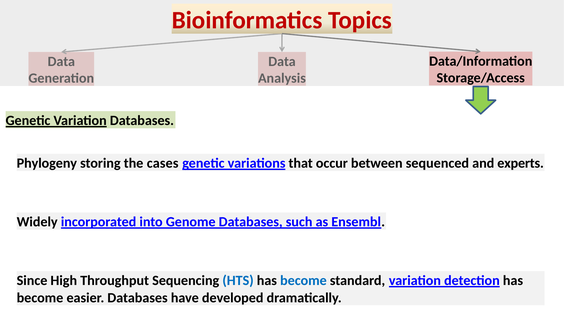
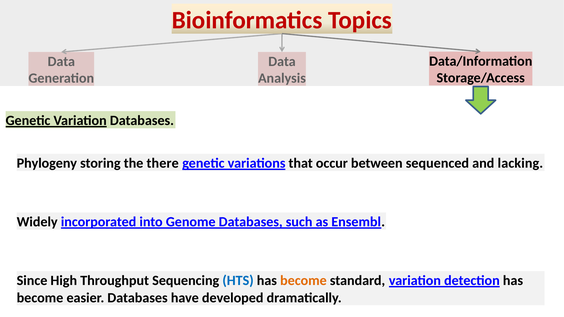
cases: cases -> there (163, 163)
experts: experts -> lacking (520, 163)
become colour: blue -> orange (303, 281)
